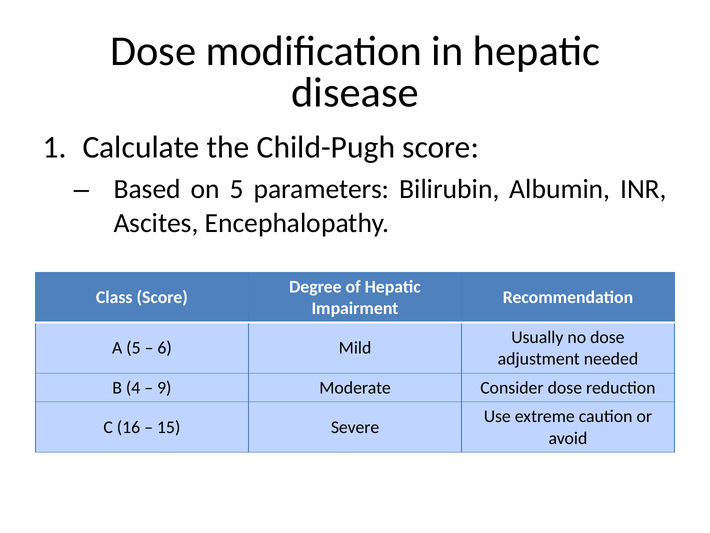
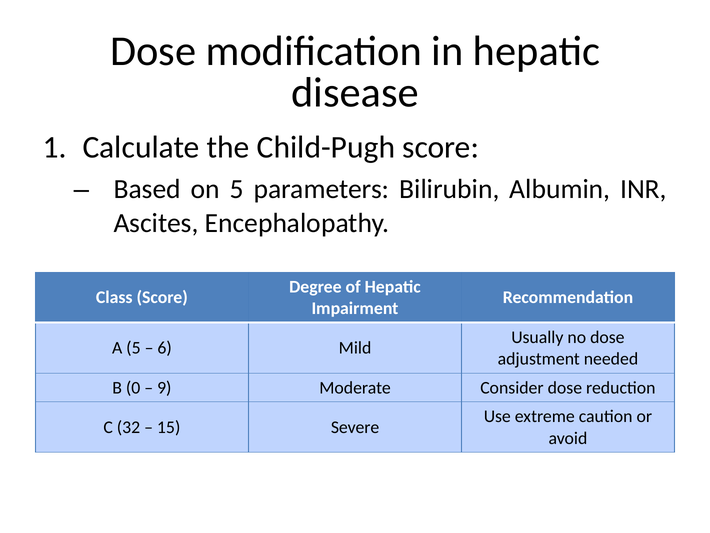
4: 4 -> 0 (133, 387)
16: 16 -> 32 (129, 427)
